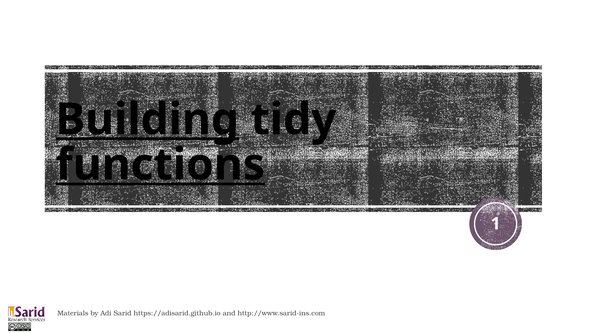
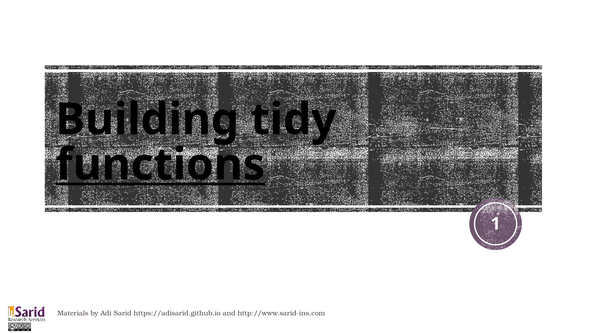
Building underline: present -> none (147, 120)
